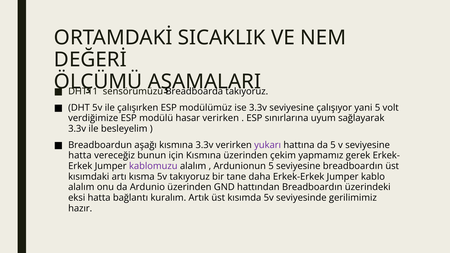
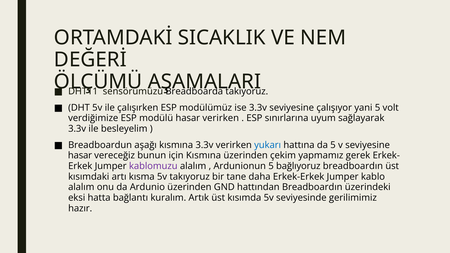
yukarı colour: purple -> blue (268, 145)
hatta: hatta -> hasar (80, 156)
5 seviyesine: seviyesine -> bağlıyoruz (298, 166)
